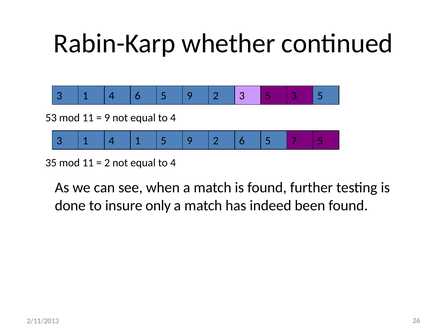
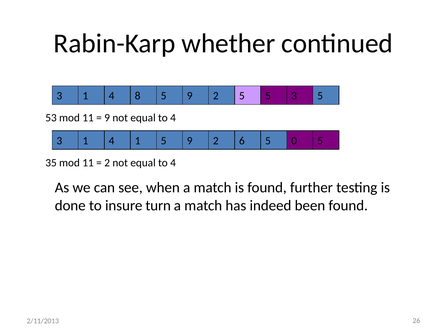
3 6: 6 -> 8 (138, 96)
3: 3 -> 5 (242, 96)
7: 7 -> 0 (294, 140)
only: only -> turn (158, 205)
